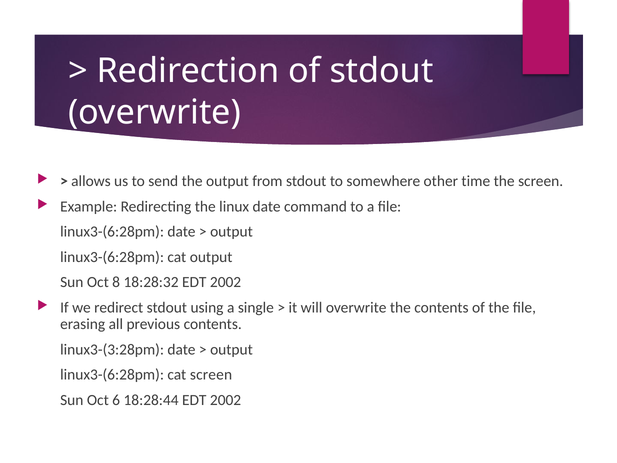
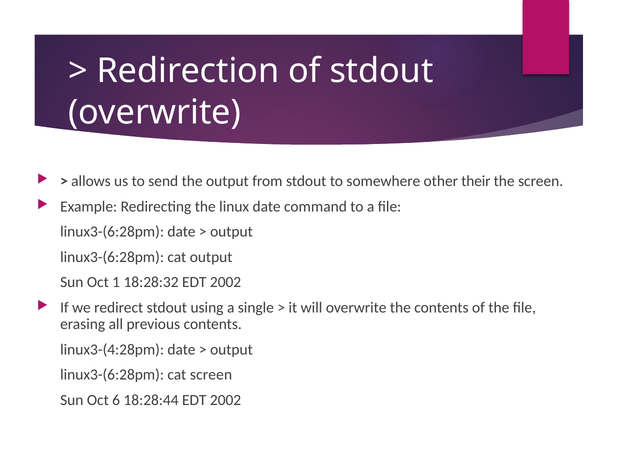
time: time -> their (476, 181)
8: 8 -> 1 (116, 282)
linux3-(3:28pm: linux3-(3:28pm -> linux3-(4:28pm (112, 349)
